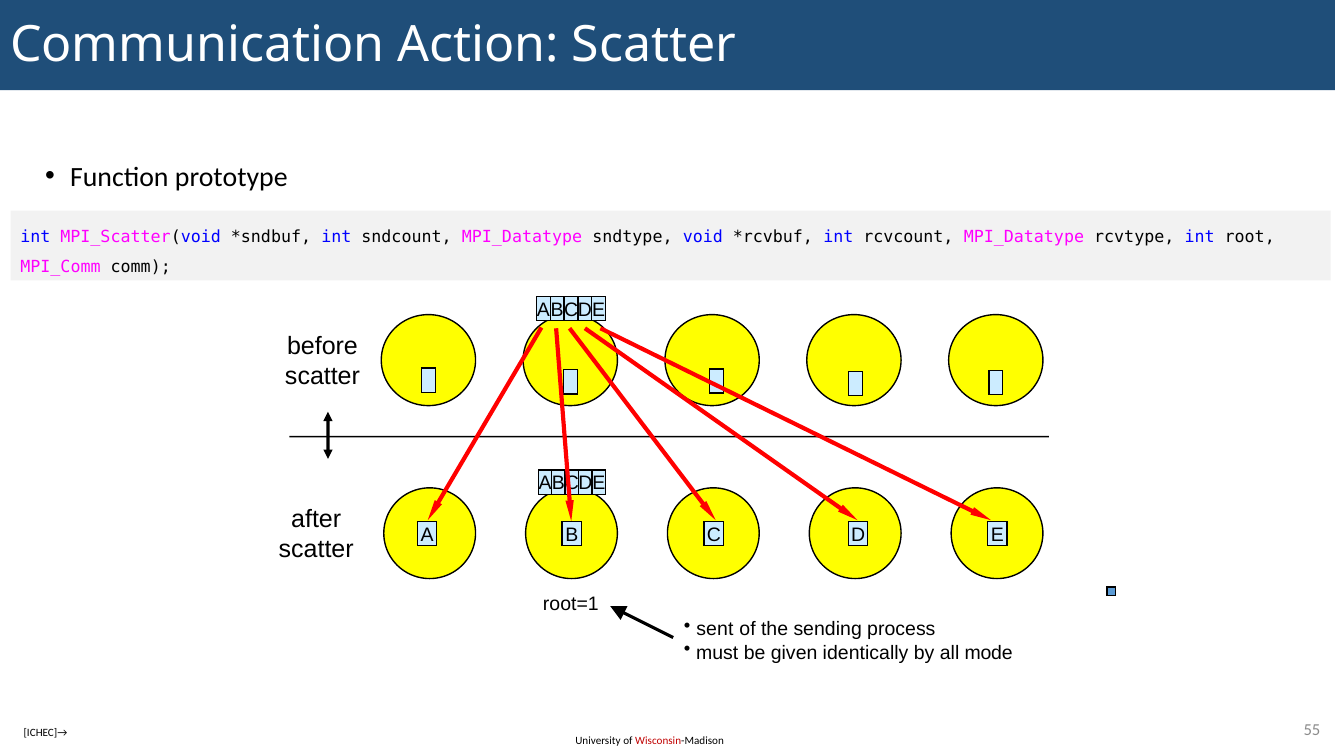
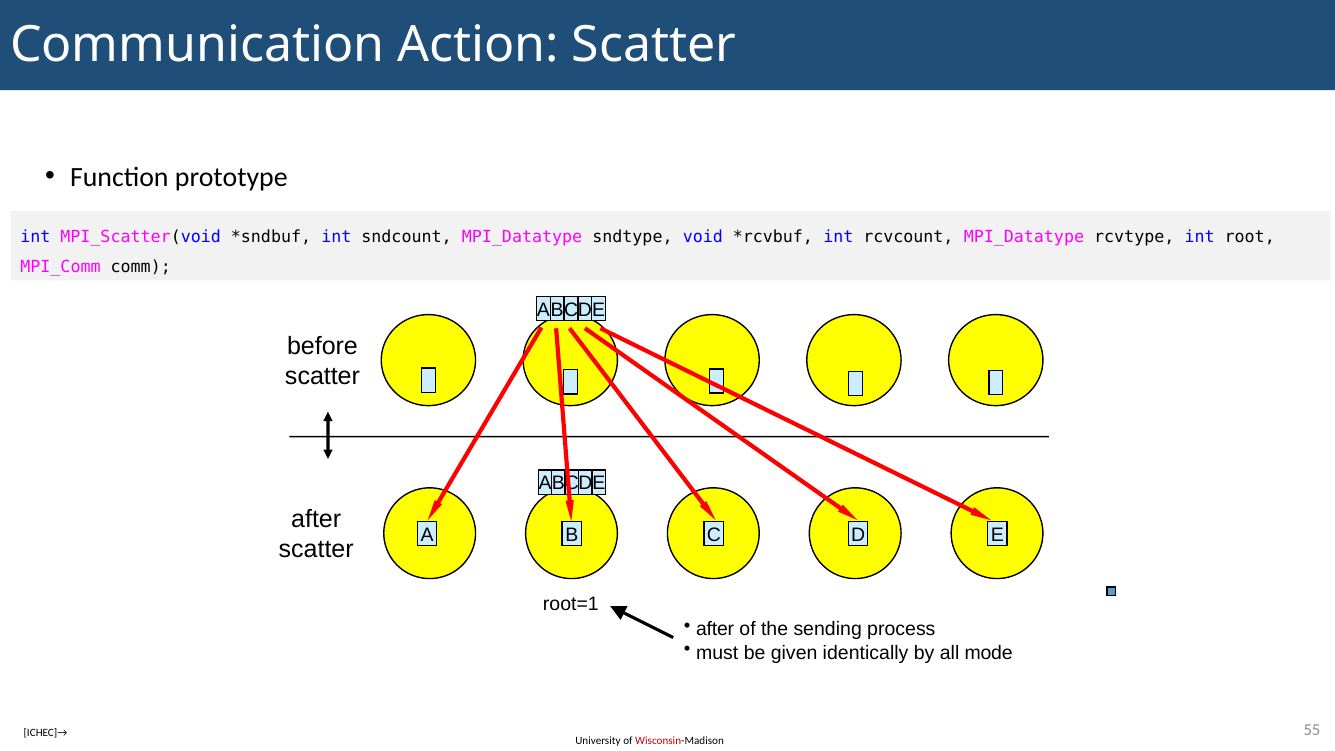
sent: sent -> after (715, 629)
